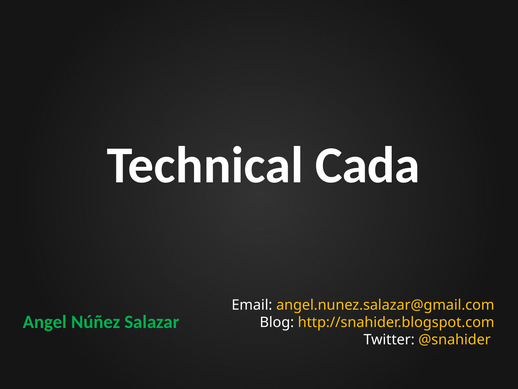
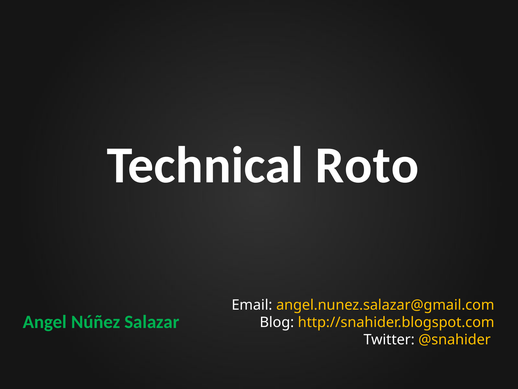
Cada: Cada -> Roto (367, 165)
